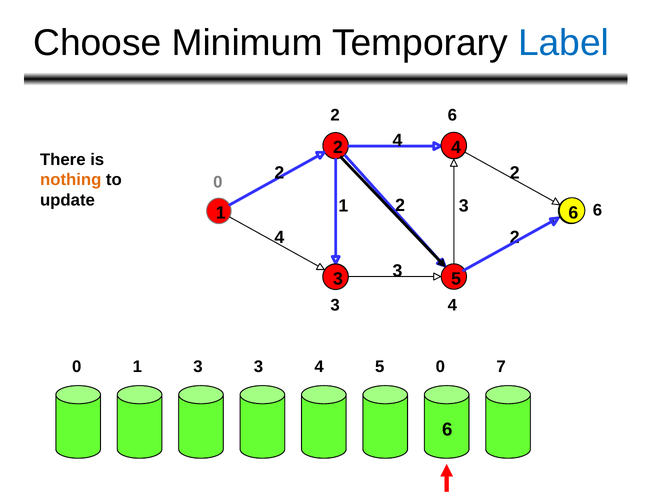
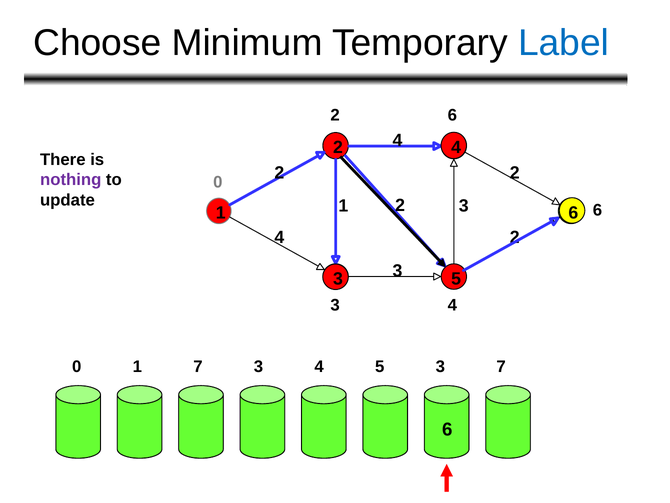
nothing colour: orange -> purple (71, 180)
0 1 3: 3 -> 7 (198, 366)
5 0: 0 -> 3 (440, 366)
